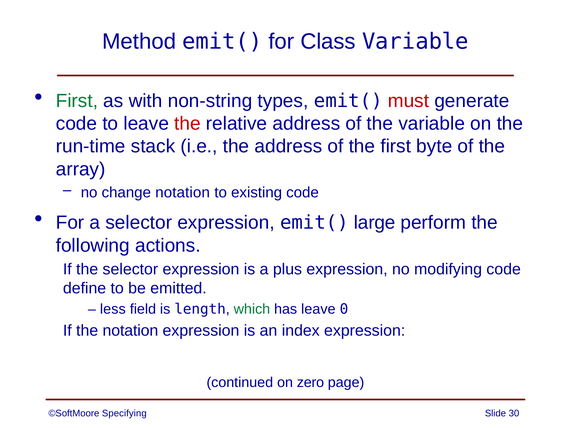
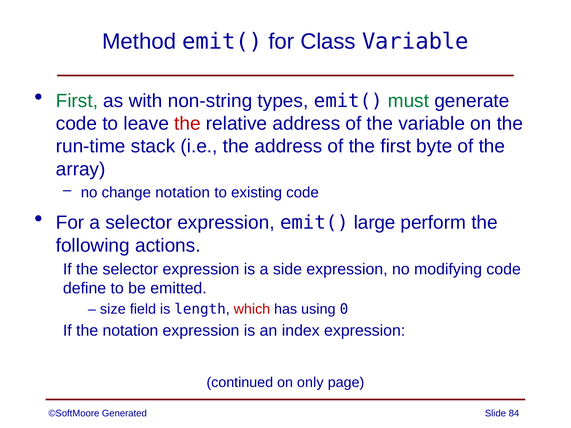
must colour: red -> green (408, 101)
plus: plus -> side (287, 269)
less: less -> size (113, 309)
which colour: green -> red (252, 309)
has leave: leave -> using (318, 309)
zero: zero -> only (310, 383)
Specifying: Specifying -> Generated (124, 414)
30: 30 -> 84 (514, 414)
